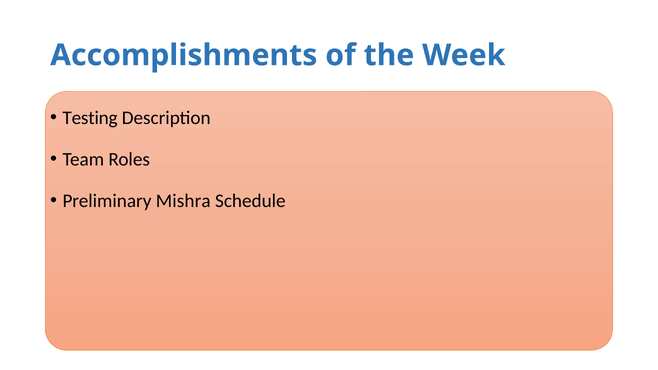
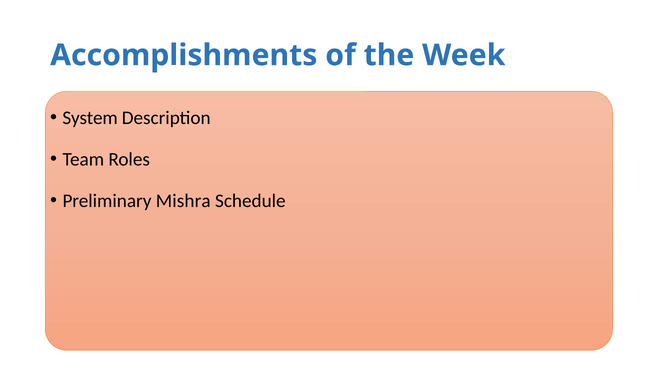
Testing: Testing -> System (90, 118)
